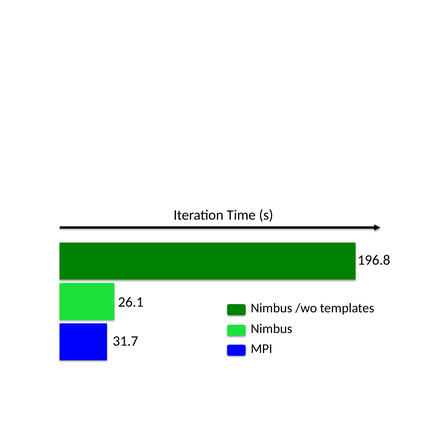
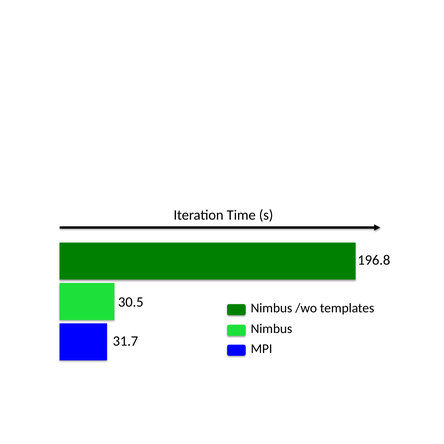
26.1: 26.1 -> 30.5 (131, 302)
